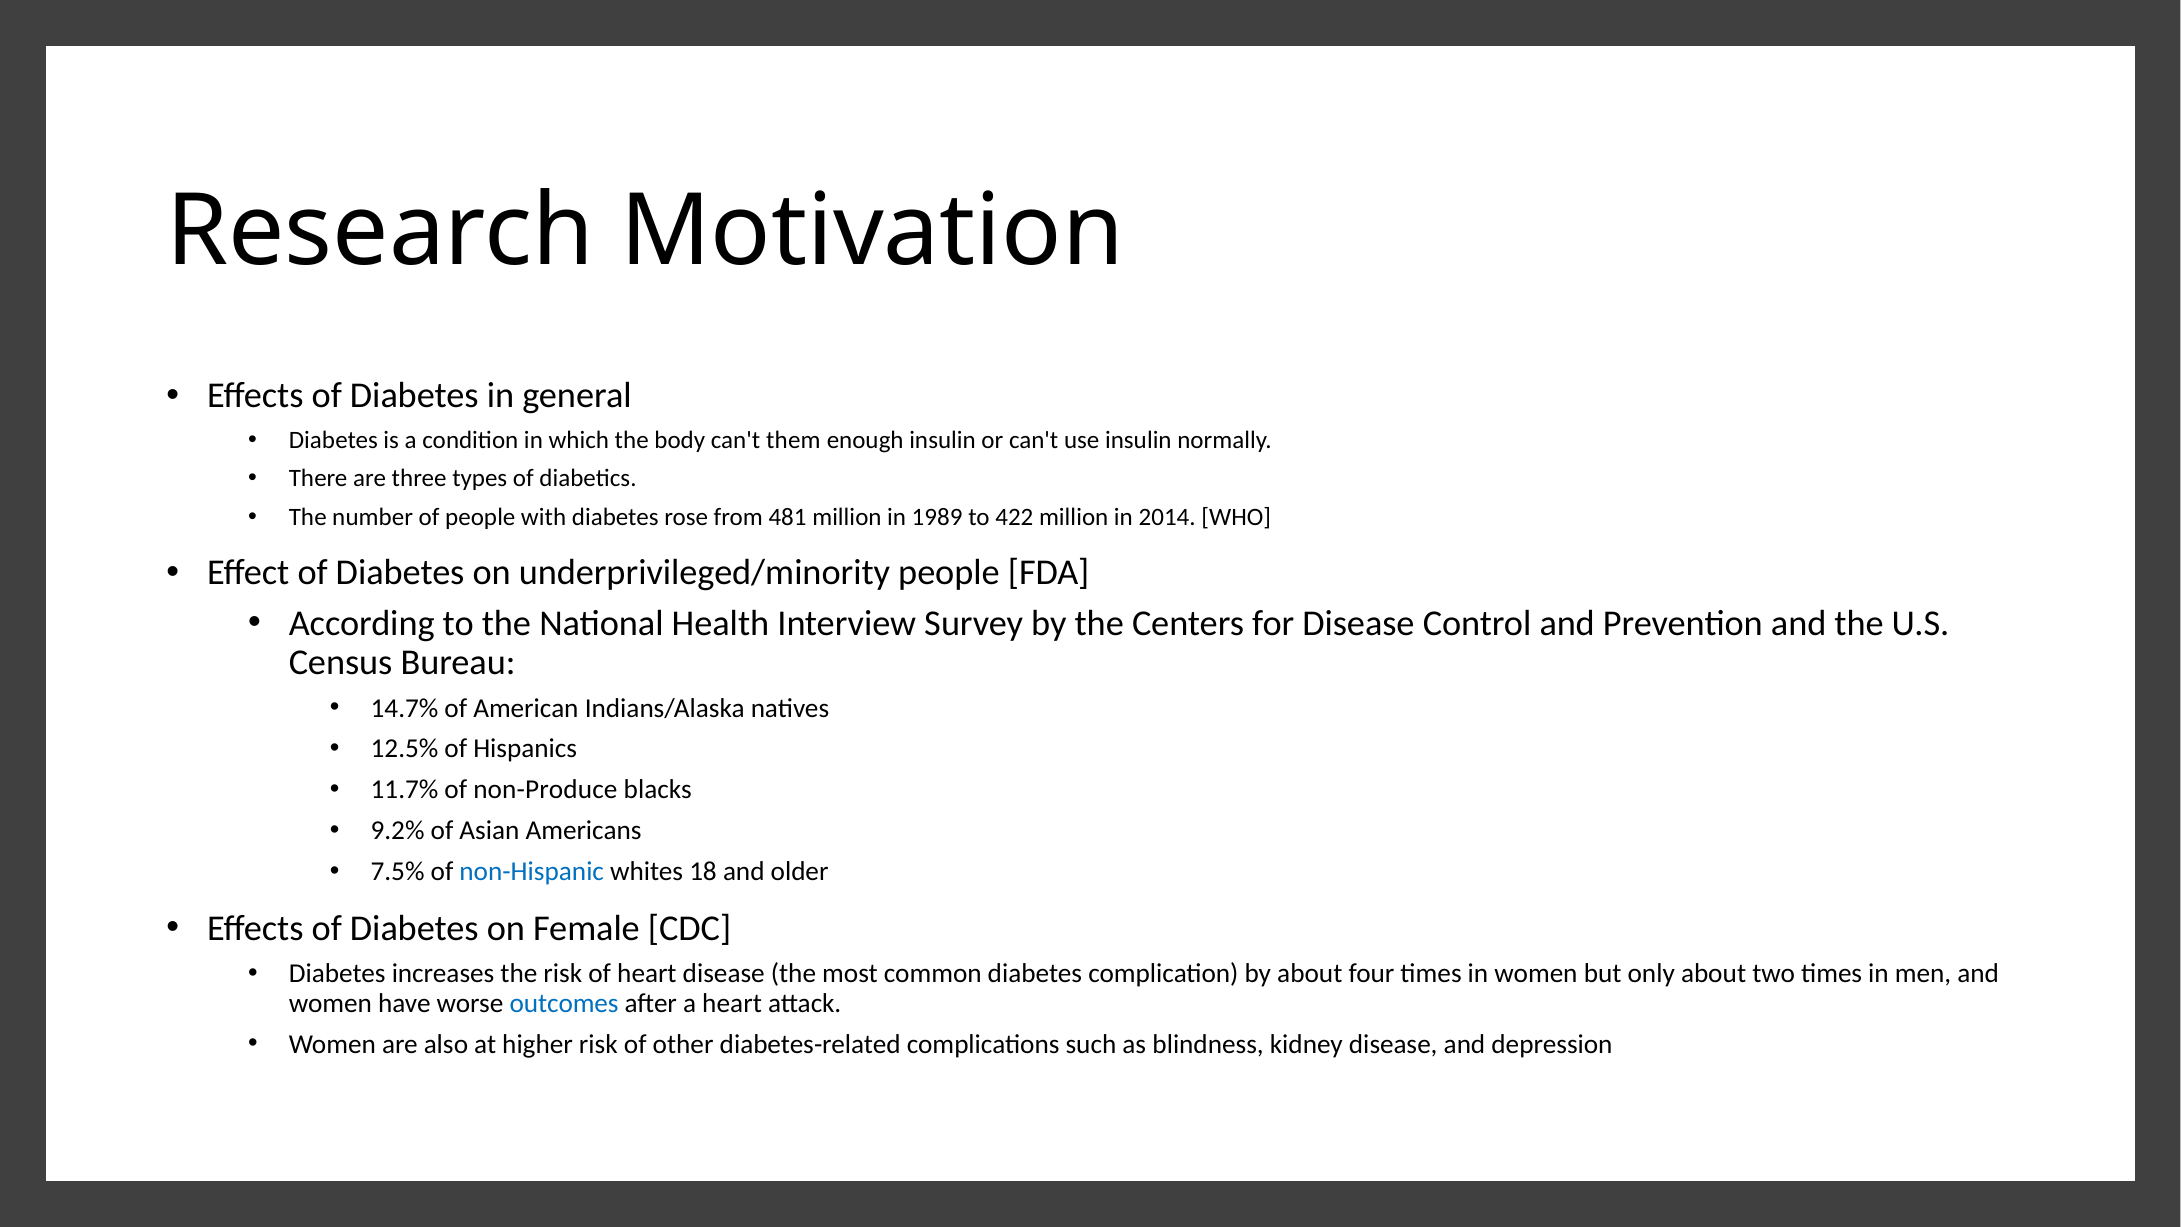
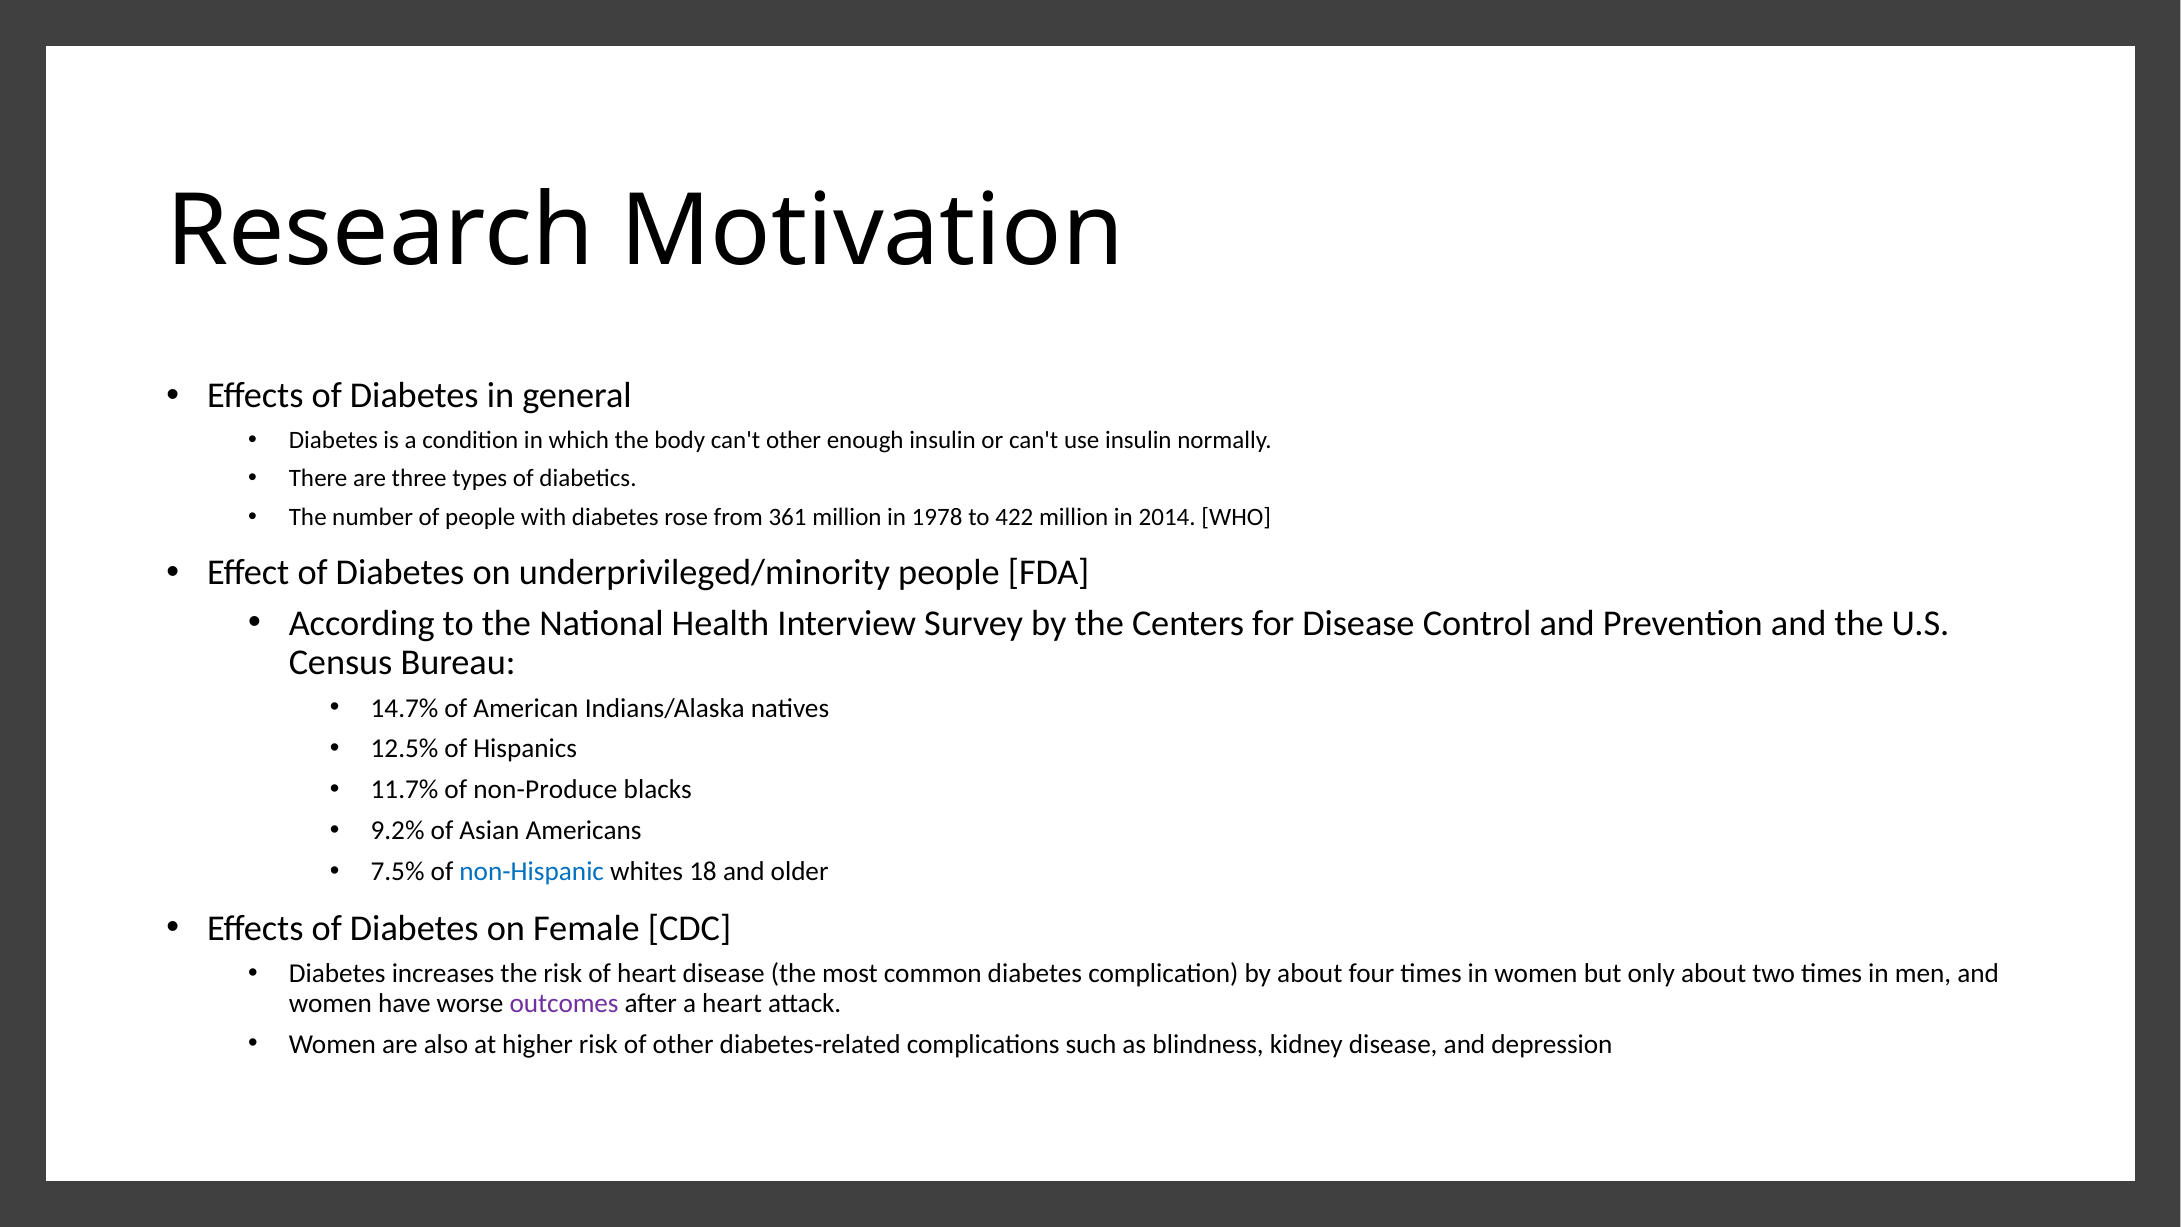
can't them: them -> other (794, 440)
481: 481 -> 361 (788, 517)
1989: 1989 -> 1978 (937, 517)
outcomes colour: blue -> purple (564, 1003)
